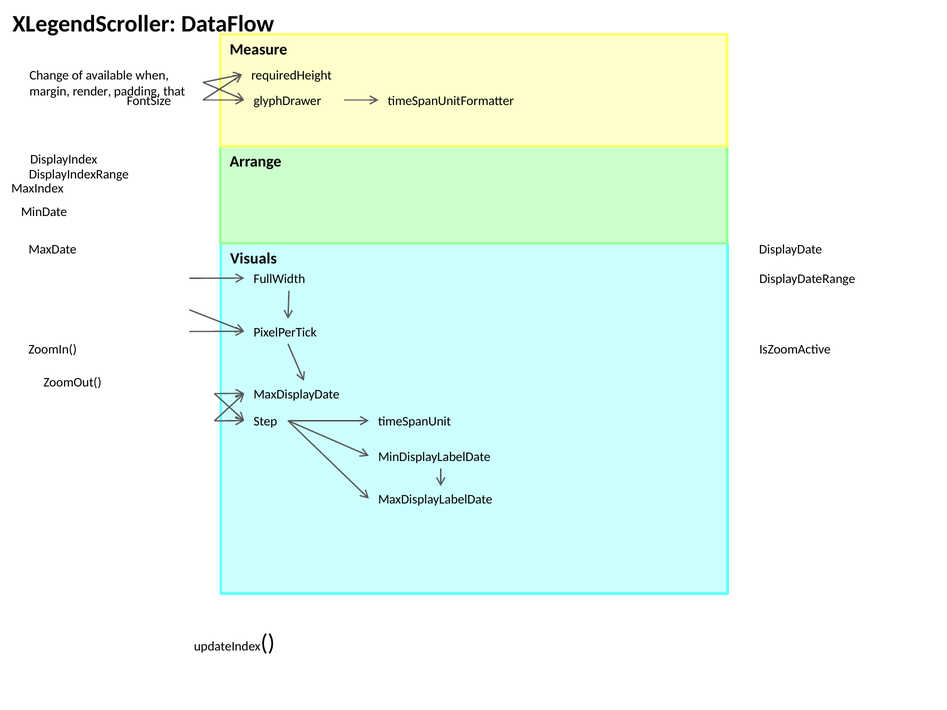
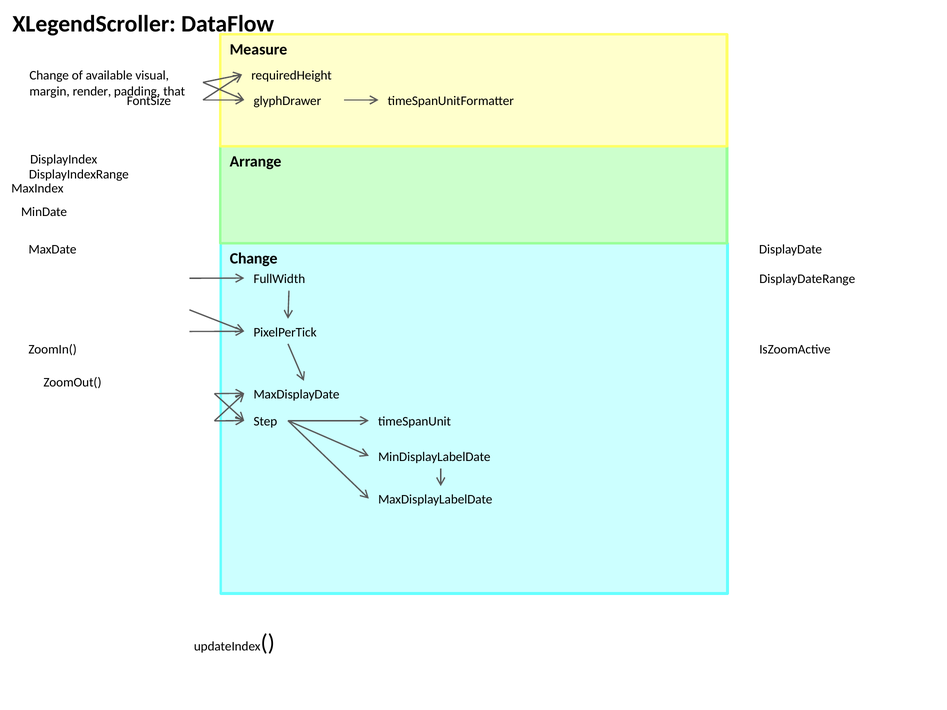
when: when -> visual (152, 75)
Visuals: Visuals -> Change (254, 259)
